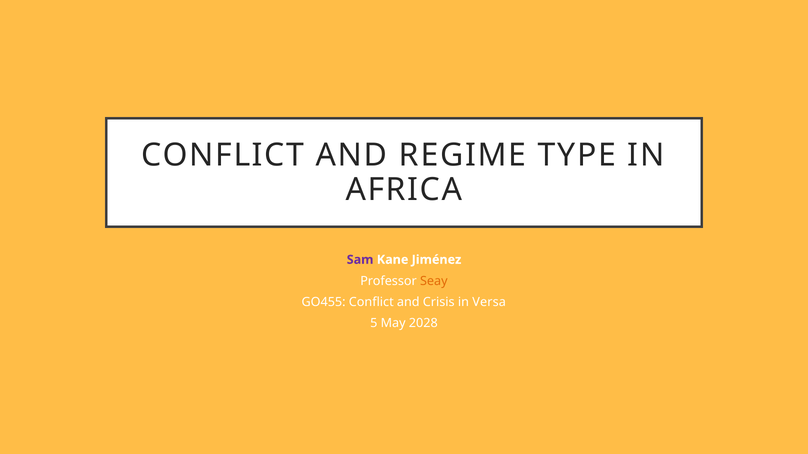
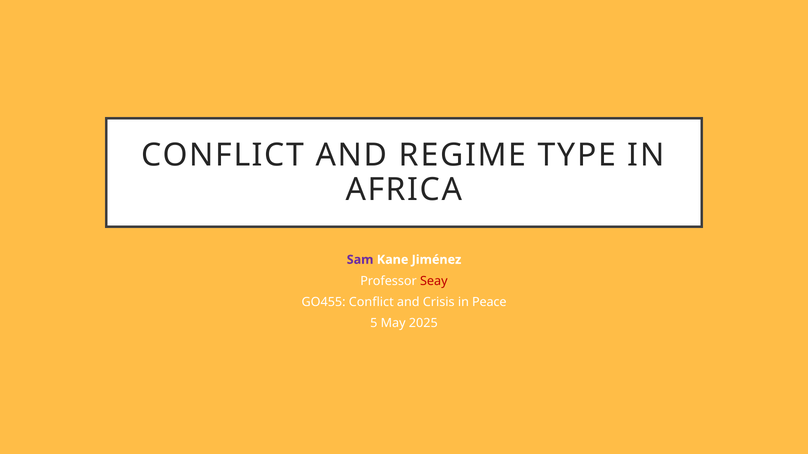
Seay colour: orange -> red (434, 281)
Versa: Versa -> Peace (489, 302)
2028: 2028 -> 2025 (423, 324)
